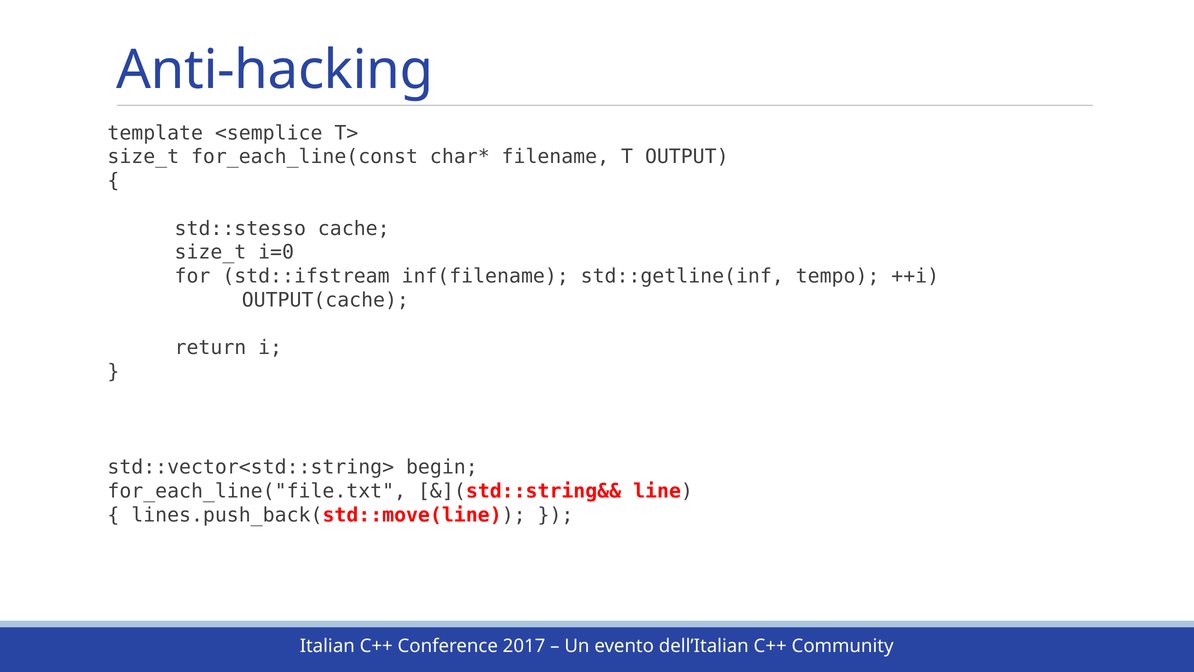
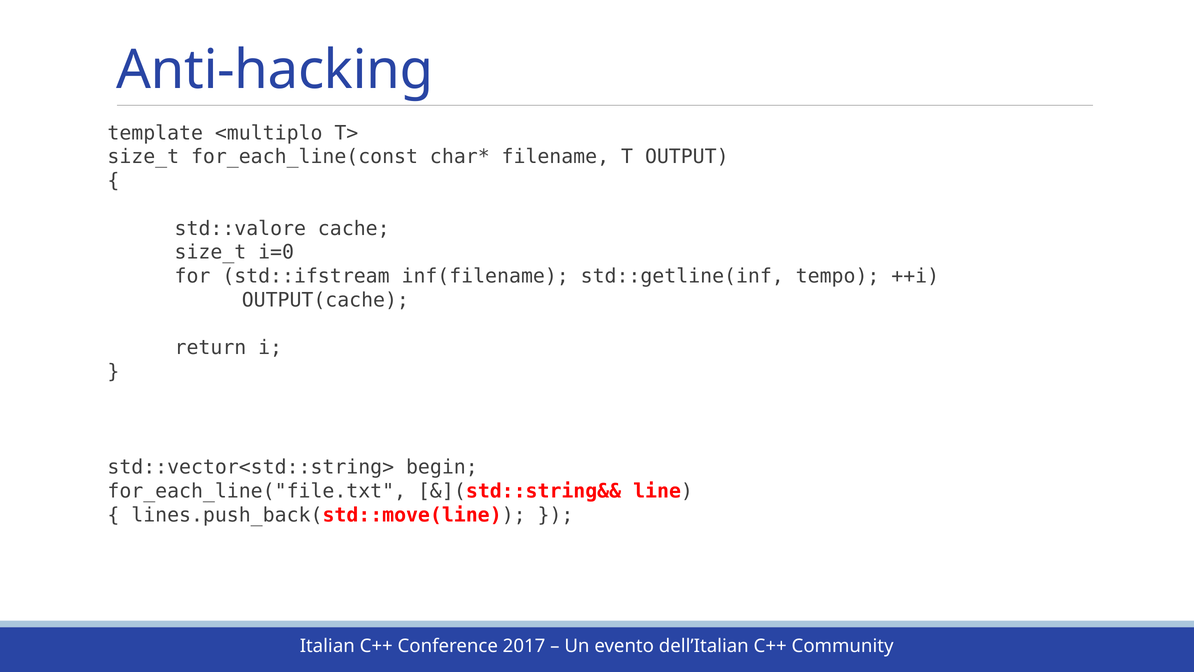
<semplice: <semplice -> <multiplo (269, 133)
std::stesso: std::stesso -> std::valore (240, 228)
